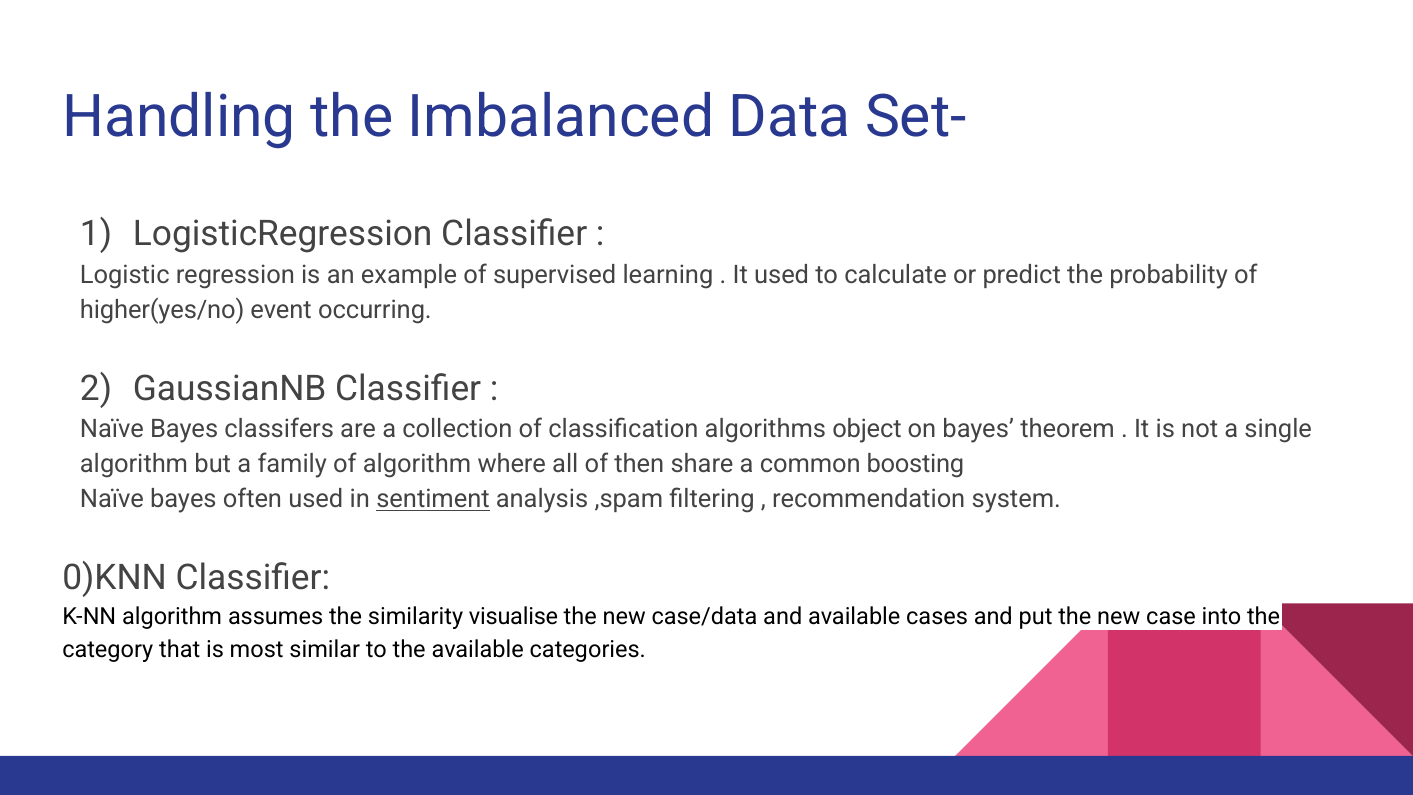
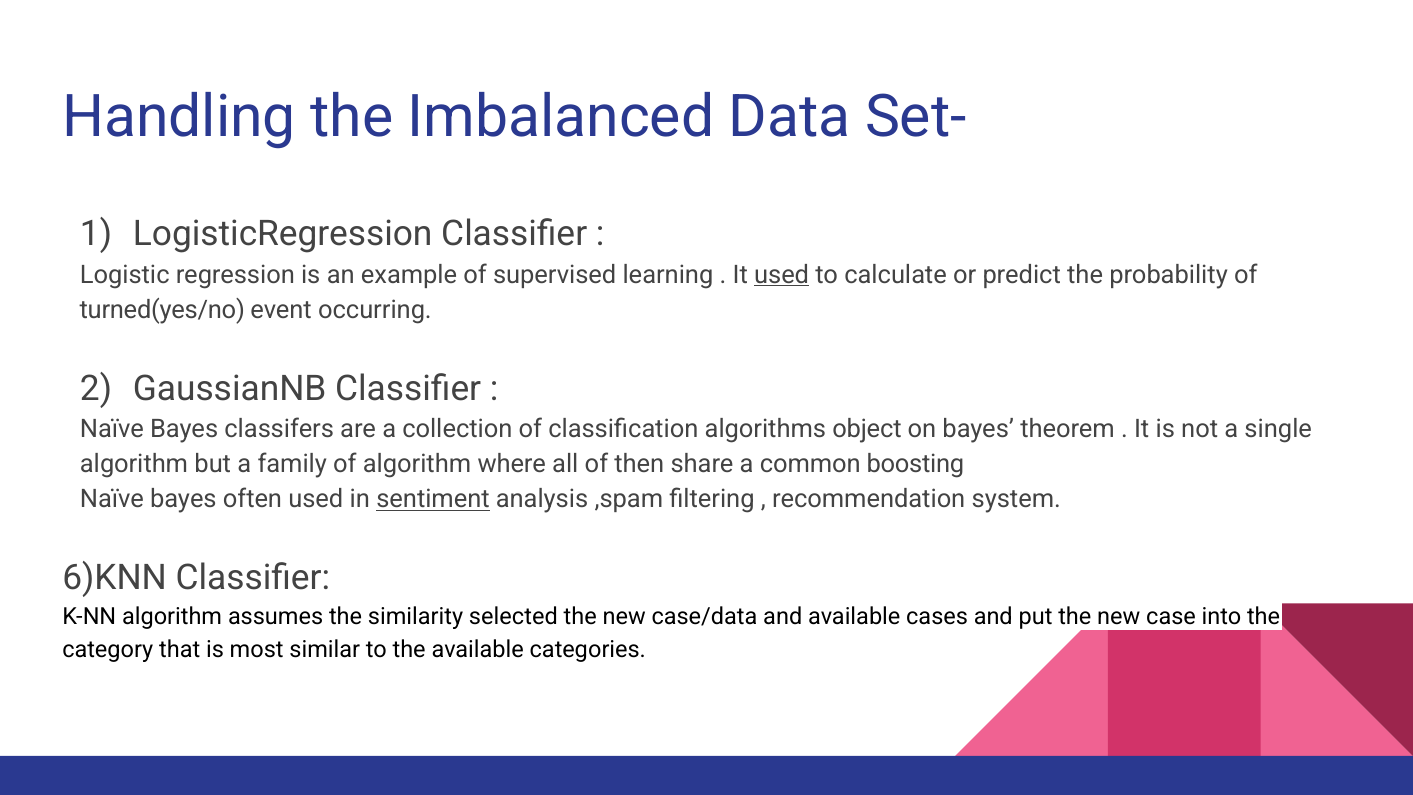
used underline: none -> present (782, 275)
higher(yes/no: higher(yes/no -> turned(yes/no (162, 310)
0)KNN: 0)KNN -> 6)KNN (115, 578)
visualise: visualise -> selected (513, 617)
